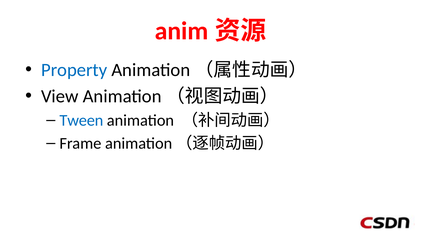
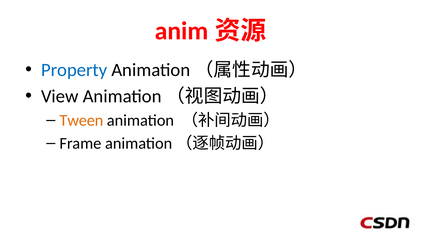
Tween colour: blue -> orange (81, 120)
